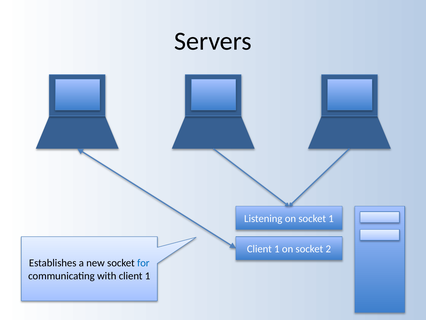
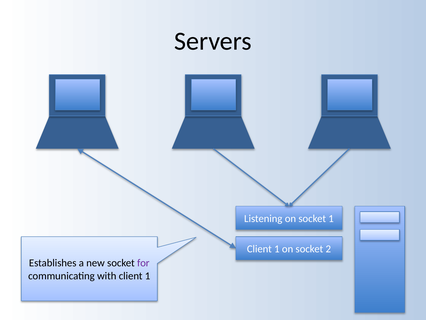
for colour: blue -> purple (143, 263)
